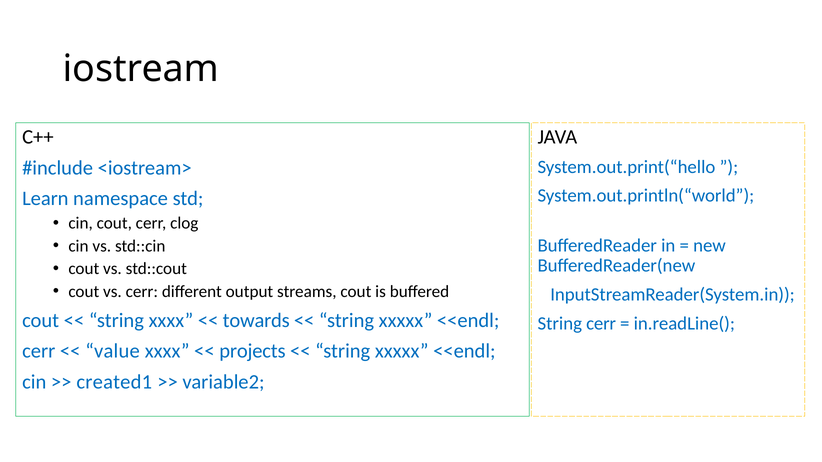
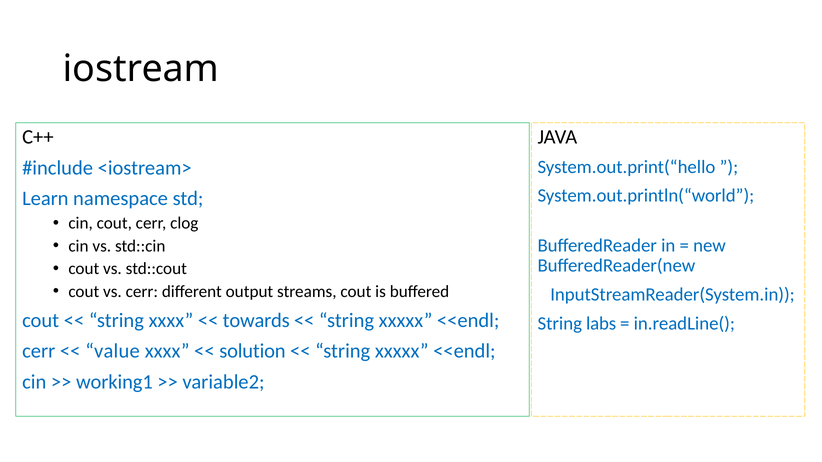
String cerr: cerr -> labs (601, 324)
projects: projects -> solution (252, 351)
created1: created1 -> working1 (114, 382)
